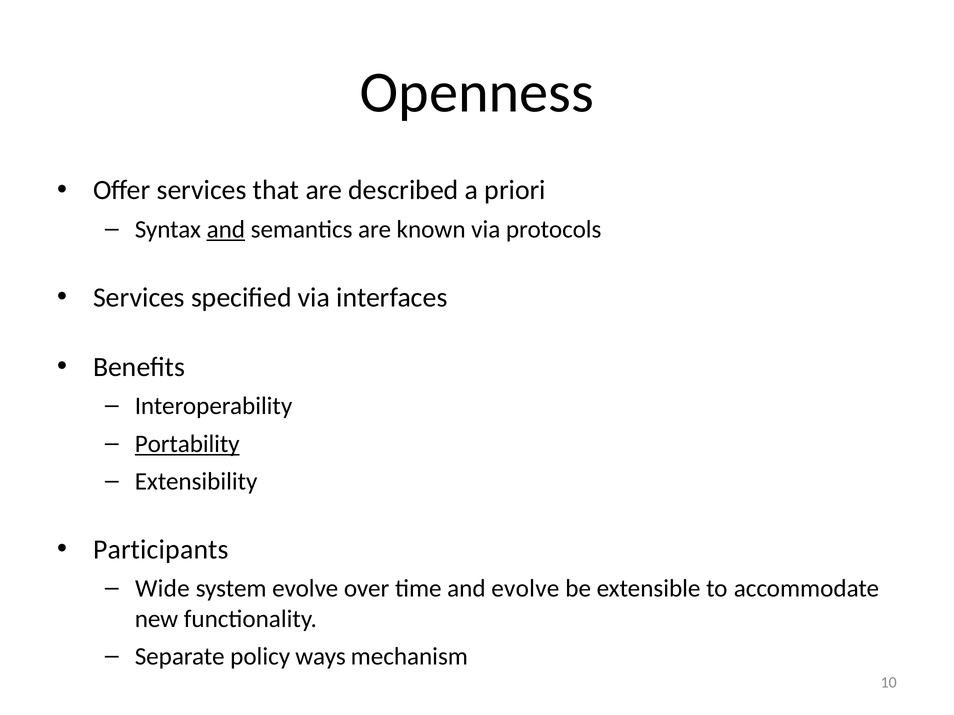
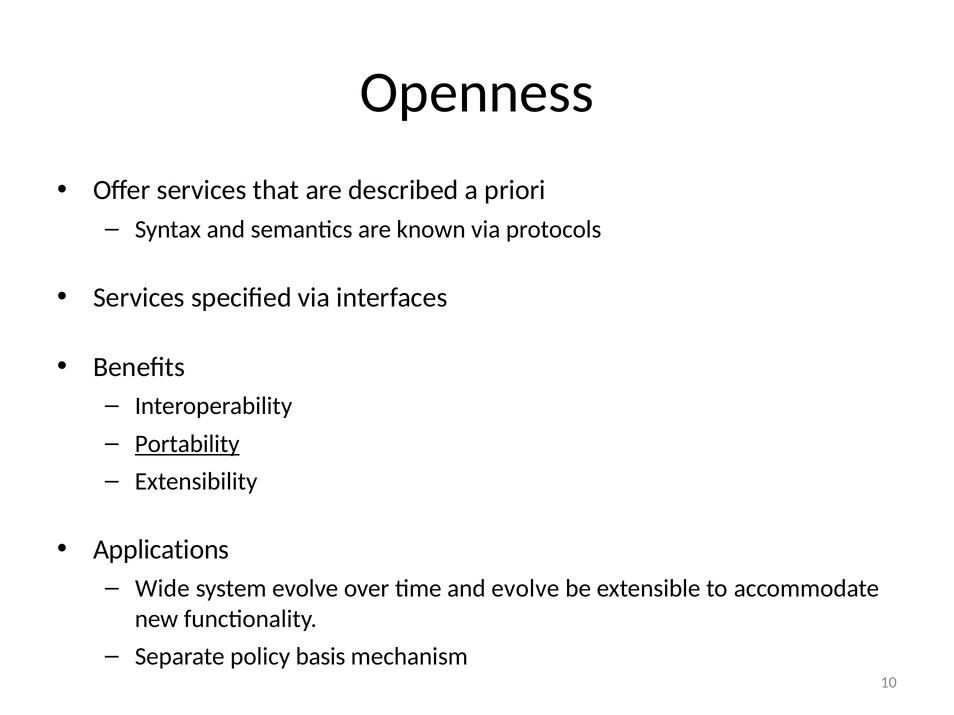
and underline: present -> none (226, 229)
Participants: Participants -> Applications (161, 550)
ways: ways -> basis (321, 657)
